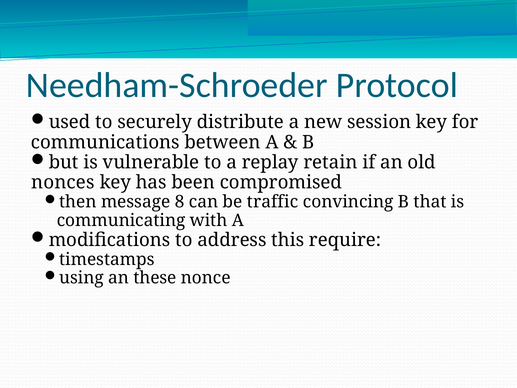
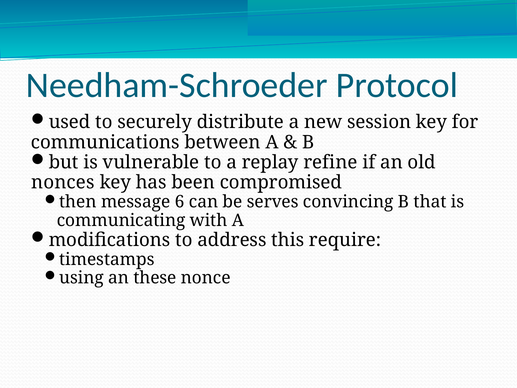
retain: retain -> refine (330, 162)
8: 8 -> 6 (180, 202)
traffic: traffic -> serves (273, 202)
